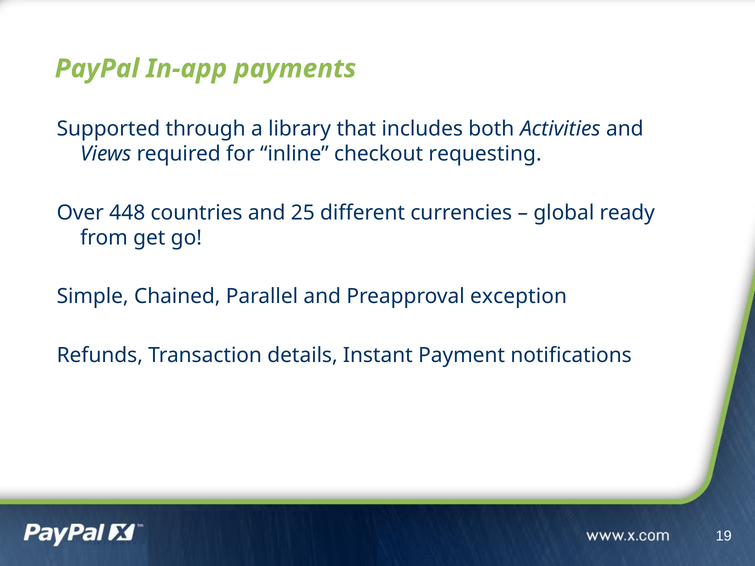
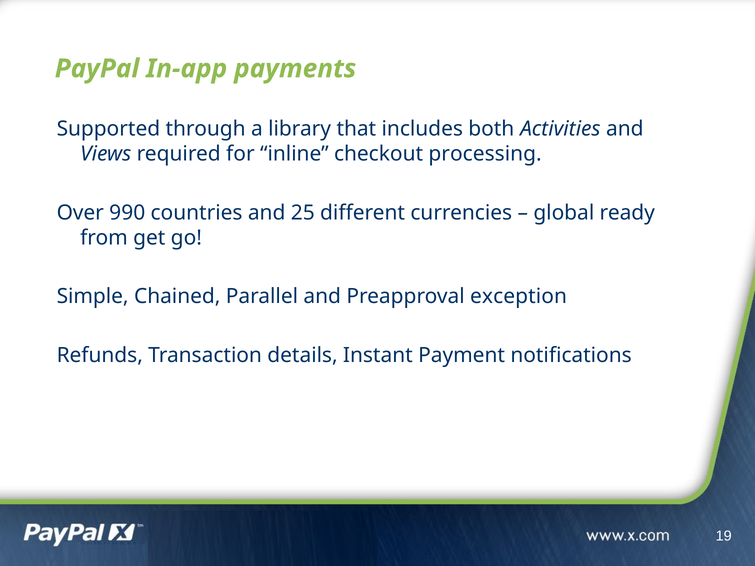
requesting: requesting -> processing (485, 154)
448: 448 -> 990 (127, 213)
